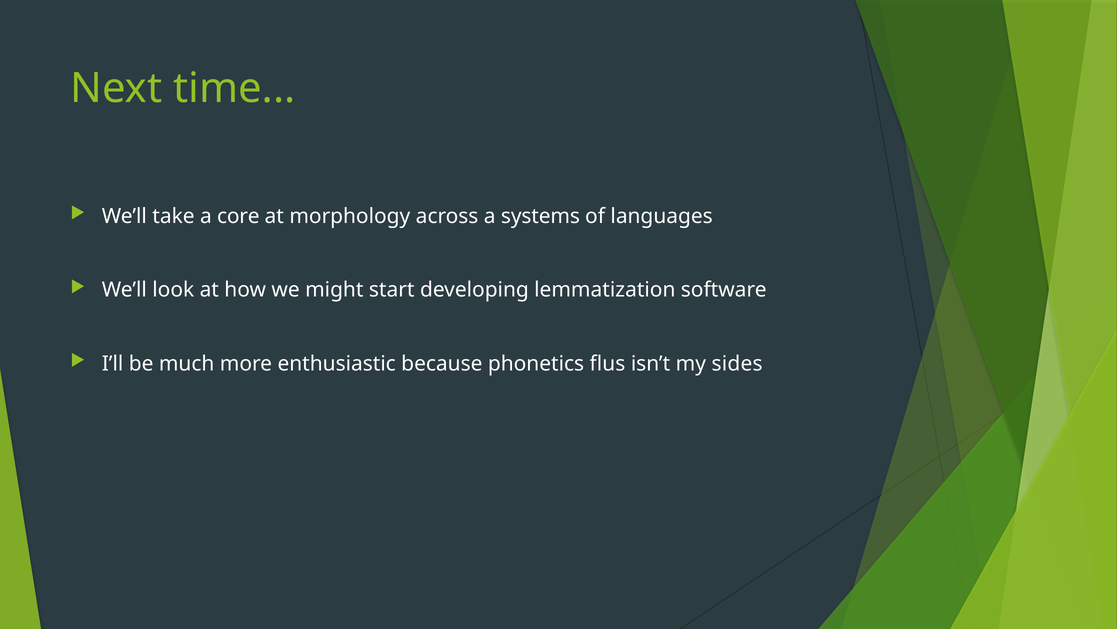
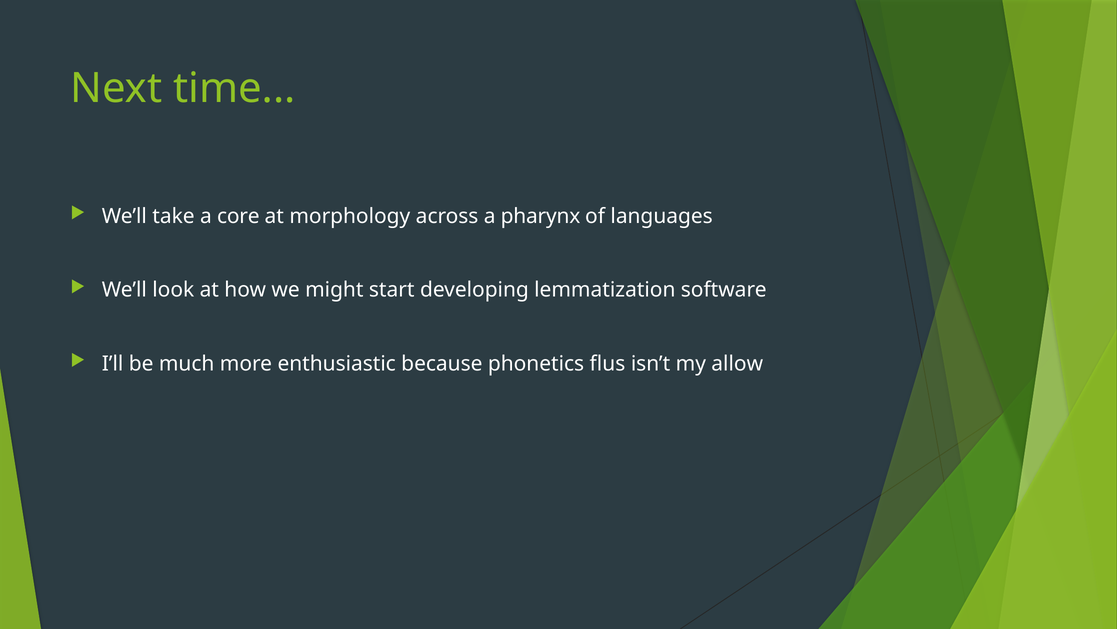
systems: systems -> pharynx (541, 216)
sides: sides -> allow (737, 363)
